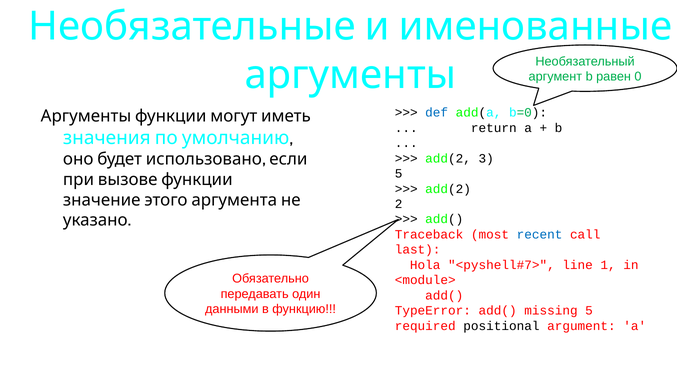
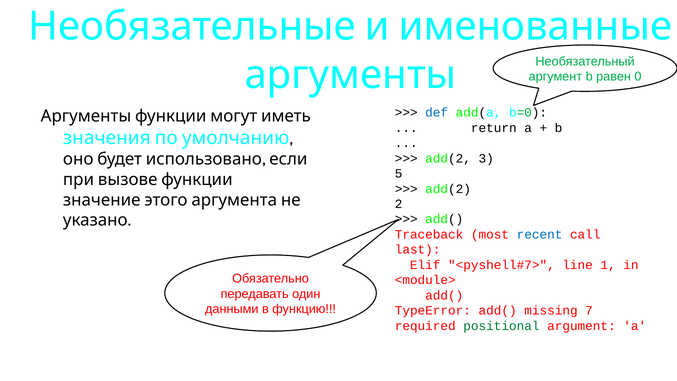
Hola: Hola -> Elif (425, 265)
missing 5: 5 -> 7 (589, 311)
positional colour: black -> green (501, 326)
